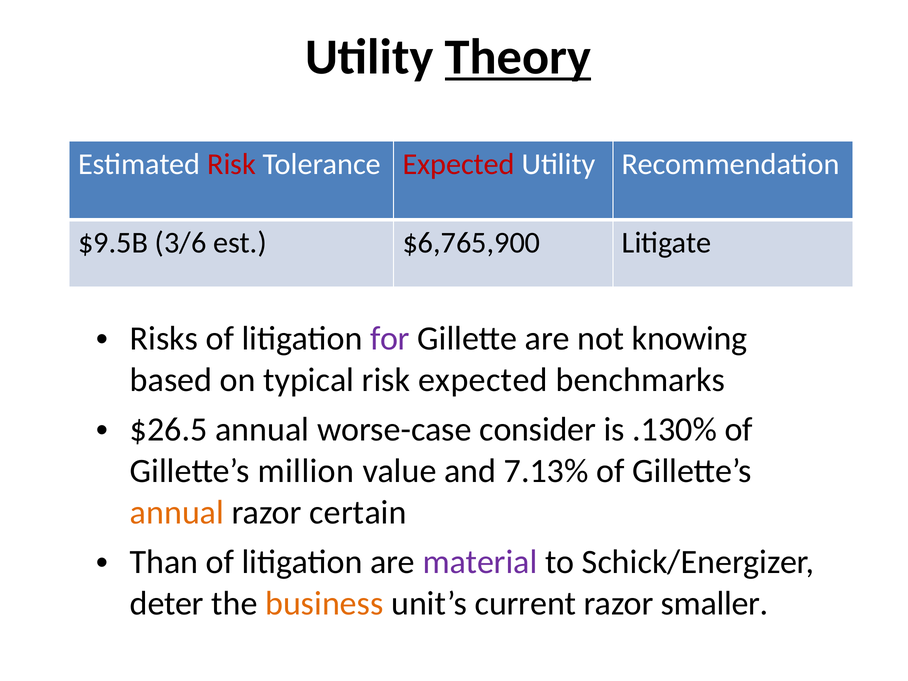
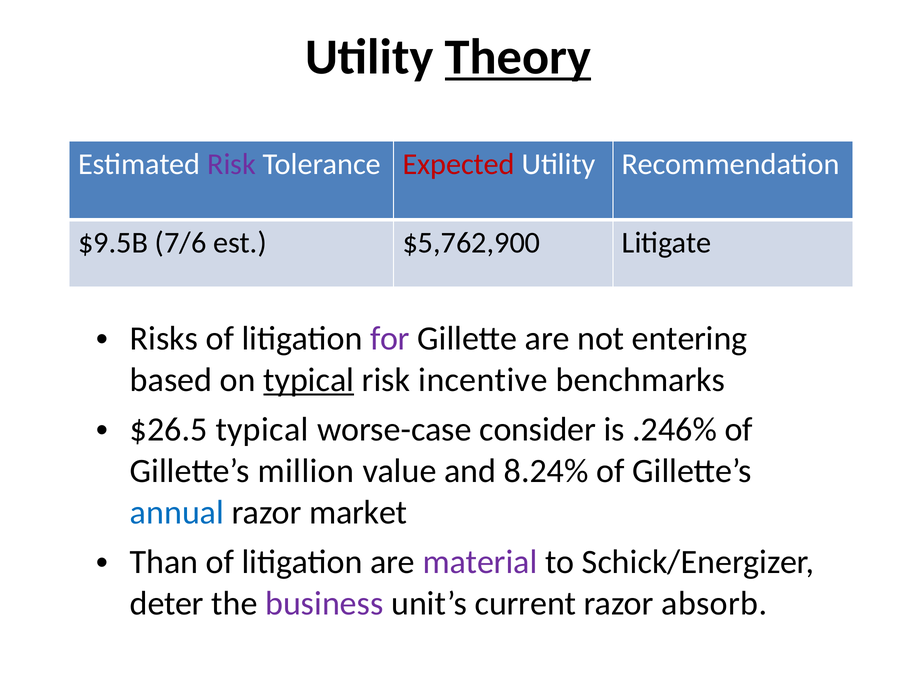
Risk colour: red -> purple (232, 164)
3/6: 3/6 -> 7/6 (181, 243)
$6,765,900: $6,765,900 -> $5,762,900 (471, 243)
knowing: knowing -> entering (690, 339)
typical underline: none -> present (309, 380)
risk expected: expected -> incentive (483, 380)
$26.5 annual: annual -> typical (262, 430)
.130%: .130% -> .246% (675, 430)
7.13%: 7.13% -> 8.24% (546, 471)
annual colour: orange -> blue (177, 513)
certain: certain -> market (358, 513)
business colour: orange -> purple (324, 604)
smaller: smaller -> absorb (714, 604)
